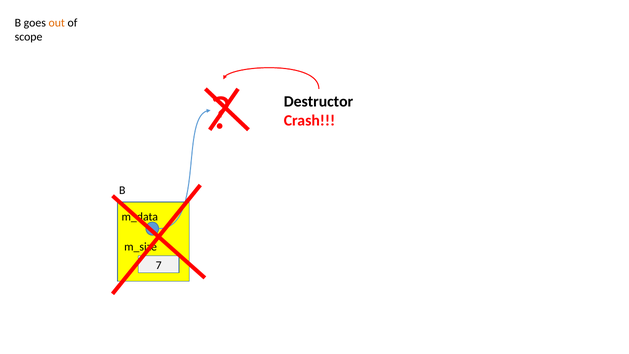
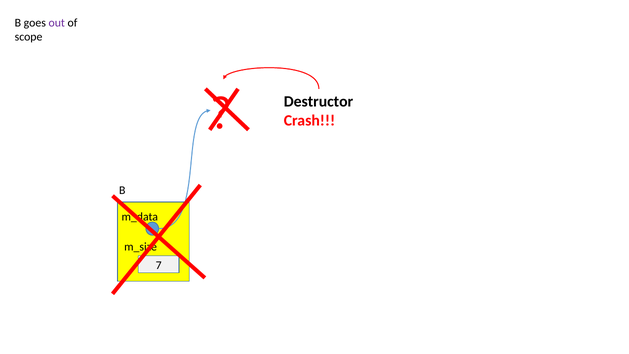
out colour: orange -> purple (57, 23)
